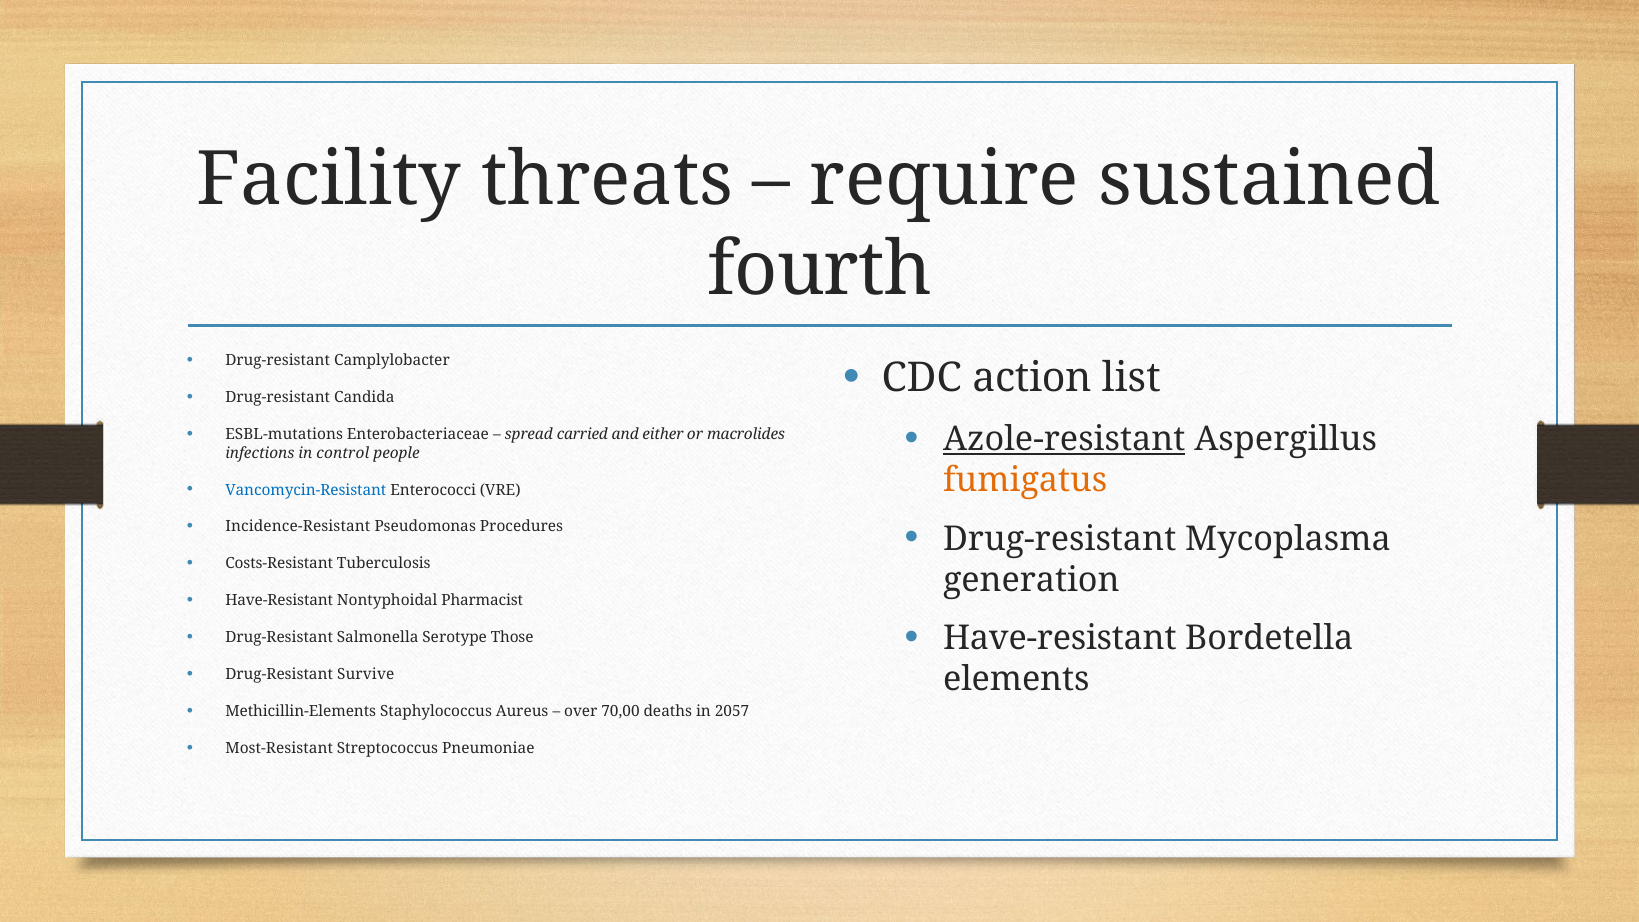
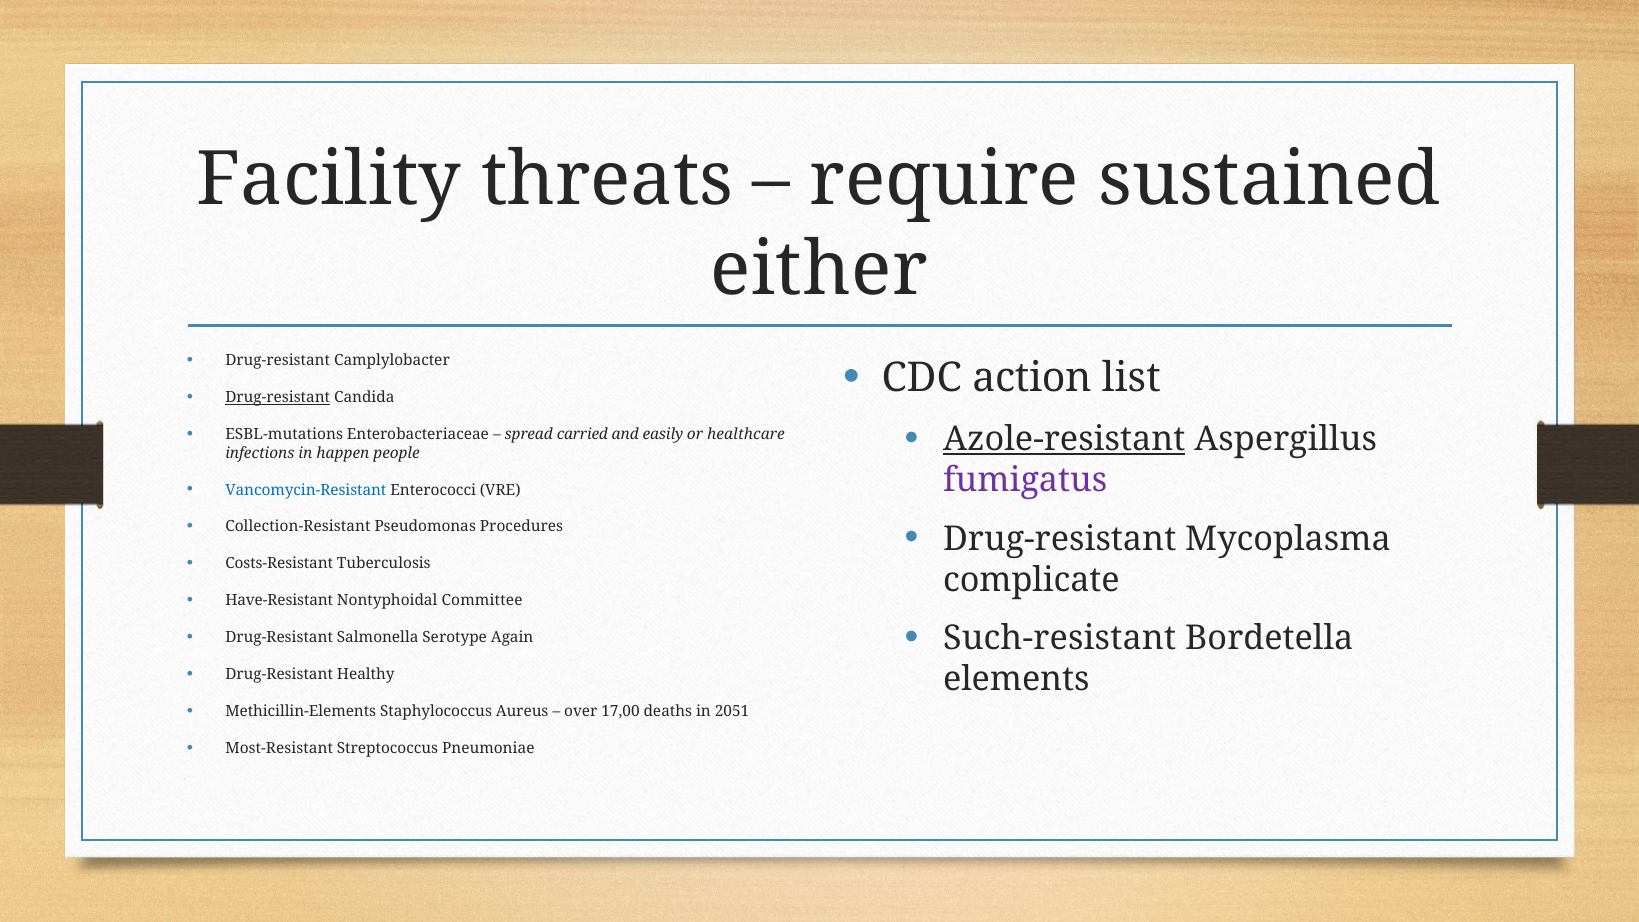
fourth: fourth -> either (819, 270)
Drug-resistant underline: none -> present (278, 398)
either: either -> easily (663, 434)
macrolides: macrolides -> healthcare (746, 434)
control: control -> happen (343, 453)
fumigatus colour: orange -> purple (1025, 481)
Incidence-Resistant: Incidence-Resistant -> Collection-Resistant (298, 527)
generation: generation -> complicate (1031, 580)
Pharmacist: Pharmacist -> Committee (482, 601)
Have-resistant: Have-resistant -> Such-resistant (1060, 638)
Those: Those -> Again (512, 638)
Survive: Survive -> Healthy (366, 675)
70,00: 70,00 -> 17,00 (620, 711)
2057: 2057 -> 2051 (732, 711)
